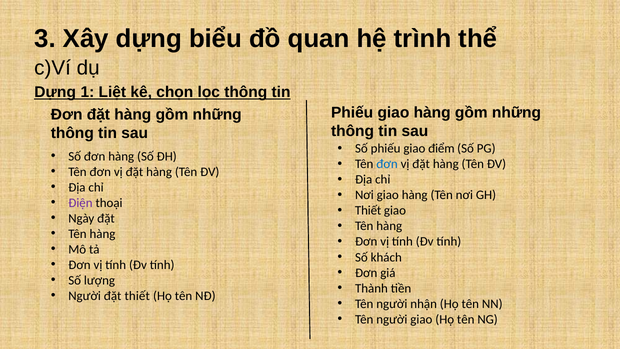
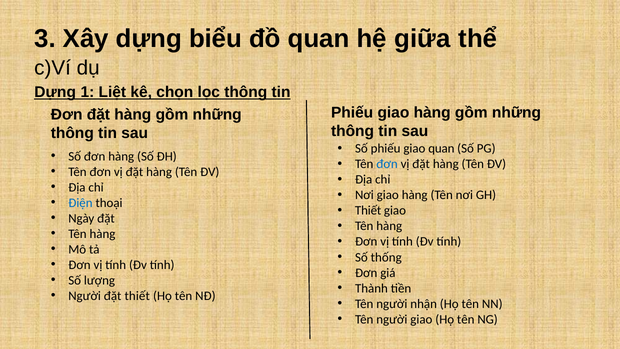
trình: trình -> giữa (422, 39)
giao điểm: điểm -> quan (441, 149)
Điện colour: purple -> blue (80, 203)
khách: khách -> thống (386, 257)
